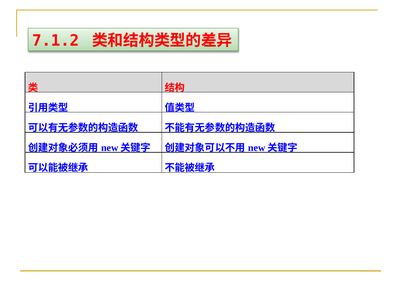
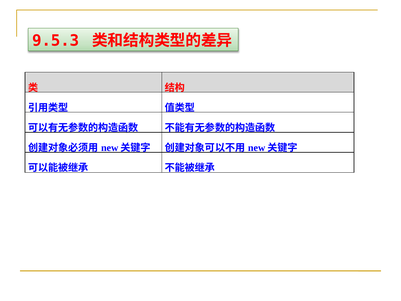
7.1.2: 7.1.2 -> 9.5.3 (56, 41)
